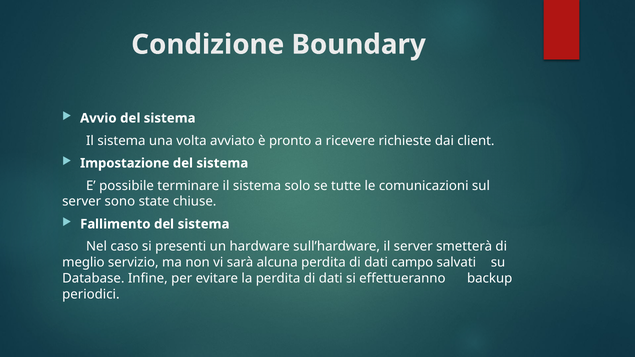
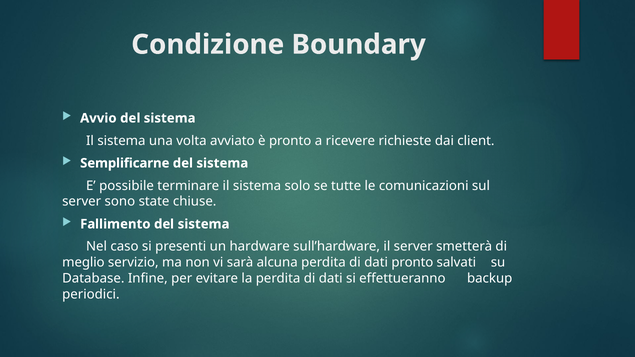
Impostazione: Impostazione -> Semplificarne (125, 163)
dati campo: campo -> pronto (412, 263)
